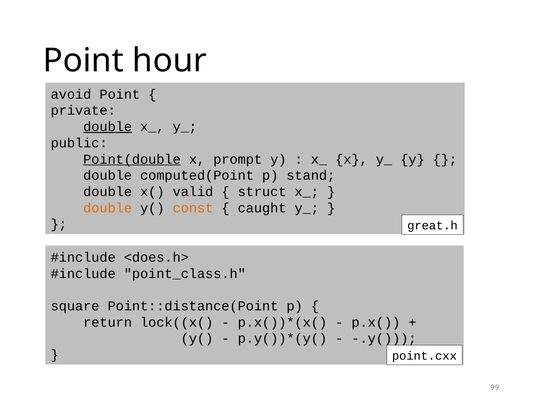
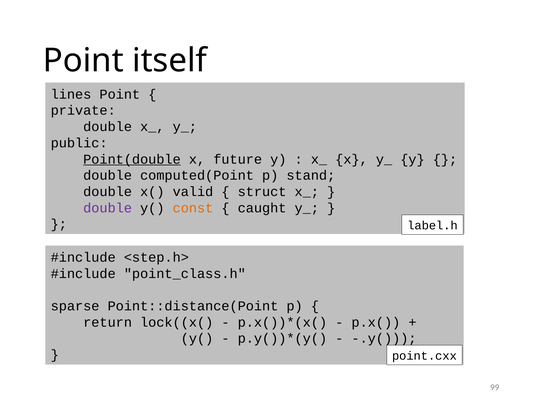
hour: hour -> itself (170, 61)
avoid: avoid -> lines (71, 94)
double underline: present -> none (108, 127)
prompt: prompt -> future (238, 159)
double colour: orange -> purple (108, 208)
great.h: great.h -> label.h (432, 226)
<does.h>: <does.h> -> <step.h> (156, 258)
square: square -> sparse (75, 306)
